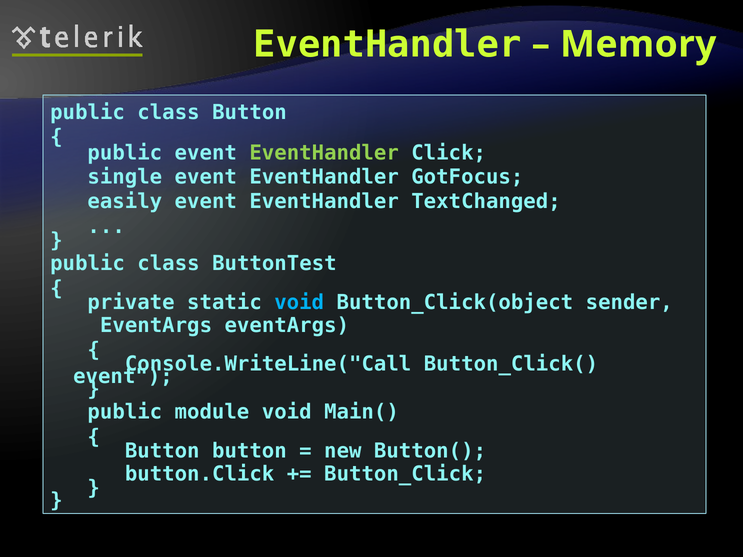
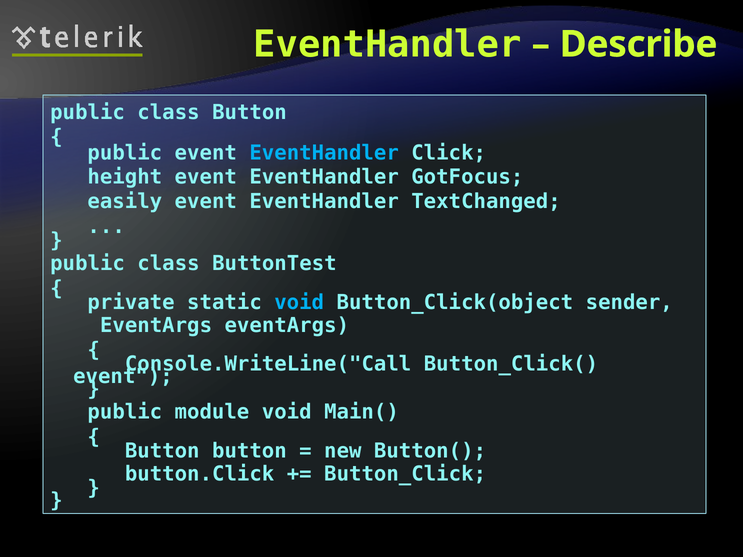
Memory: Memory -> Describe (639, 44)
EventHandler colour: light green -> light blue (324, 153)
single: single -> height (125, 177)
